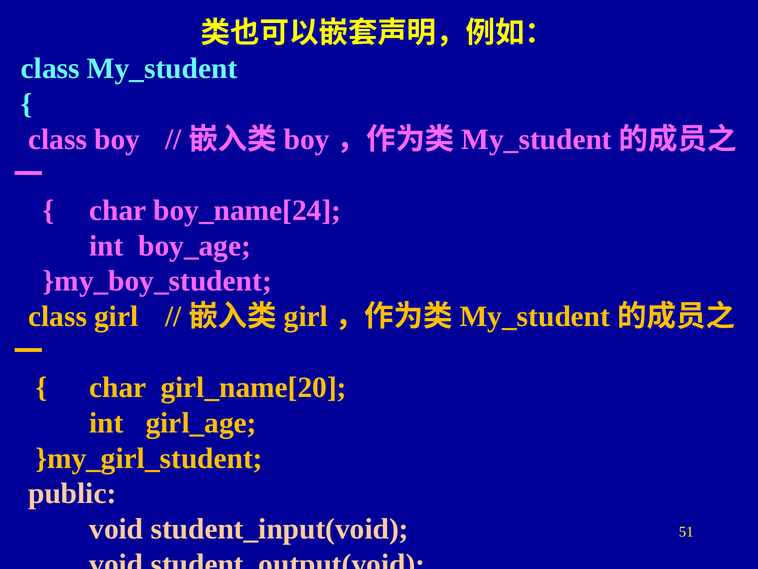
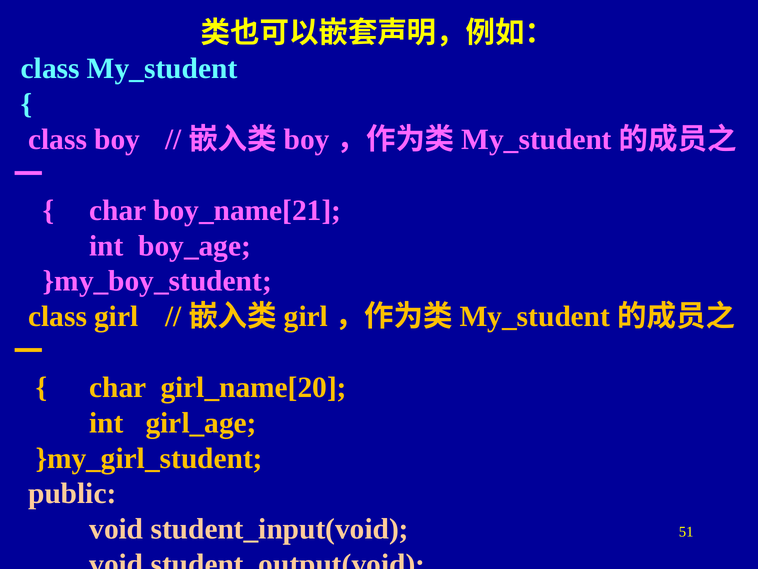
boy_name[24: boy_name[24 -> boy_name[21 (247, 210)
